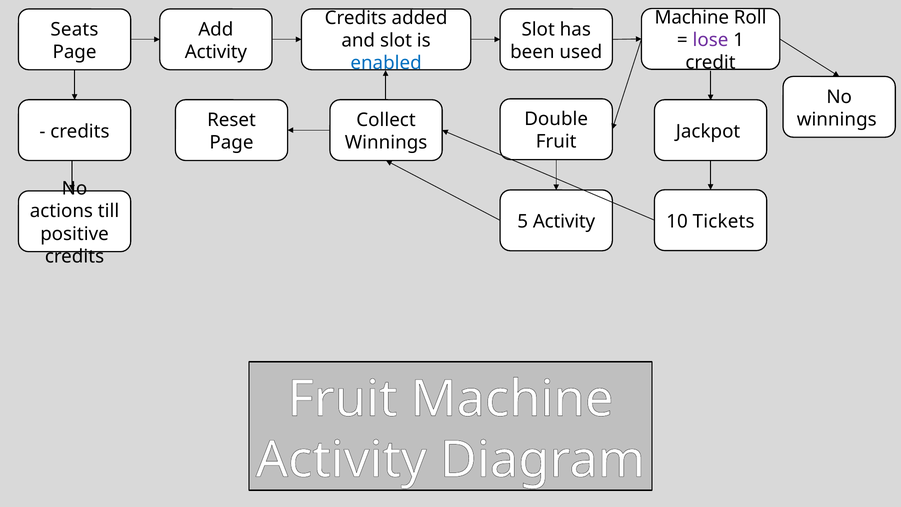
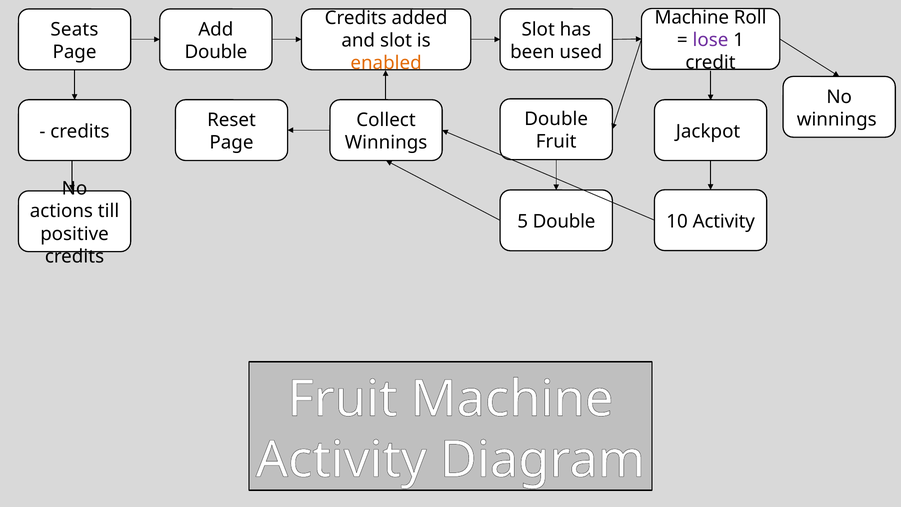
Activity: Activity -> Double (216, 52)
enabled colour: blue -> orange (386, 63)
10 Tickets: Tickets -> Activity (724, 221)
5 Activity: Activity -> Double (564, 222)
